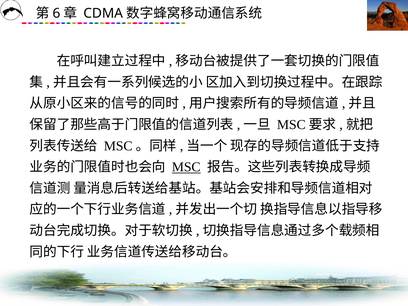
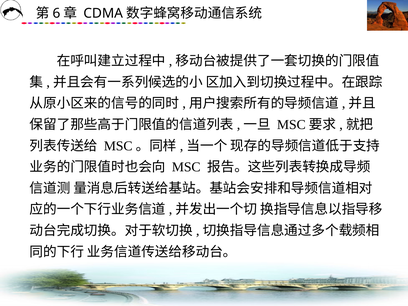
MSC underline: present -> none (186, 167)
